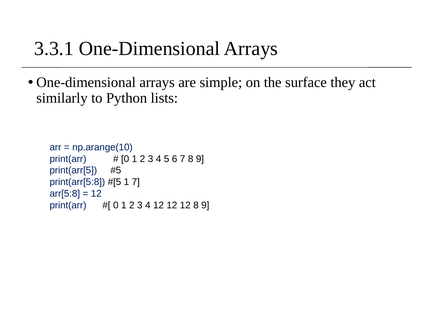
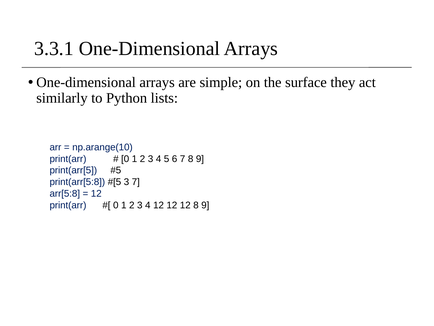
1: 1 -> 3 (126, 182)
